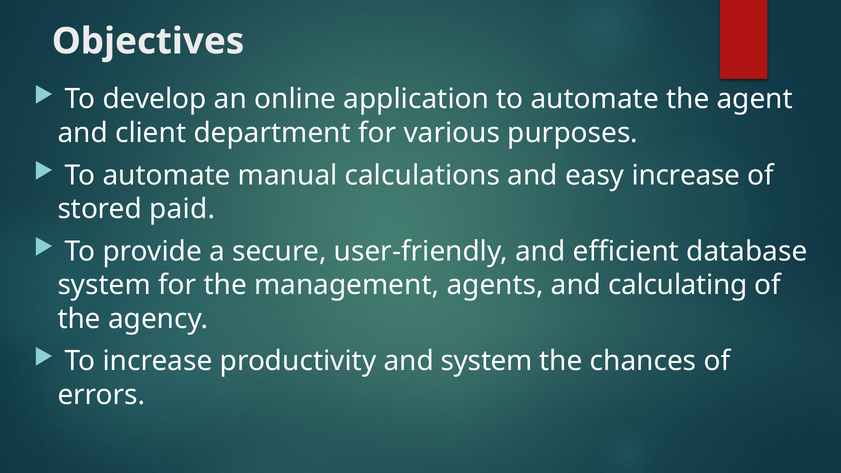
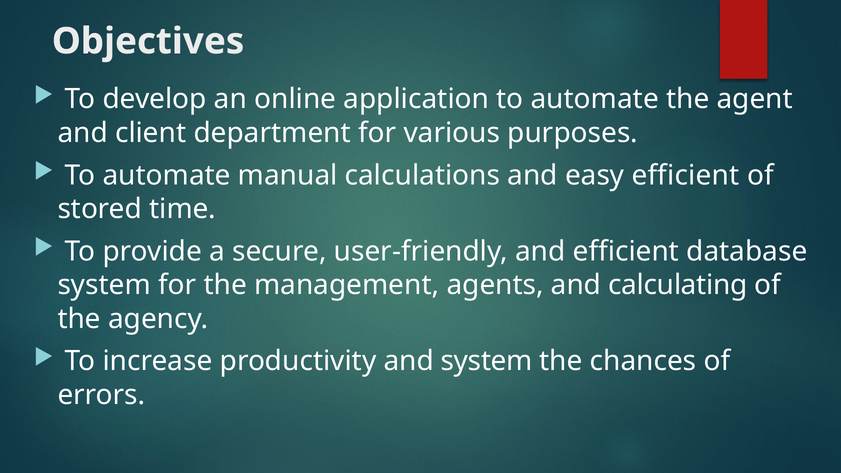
easy increase: increase -> efficient (686, 175)
paid: paid -> time (183, 209)
